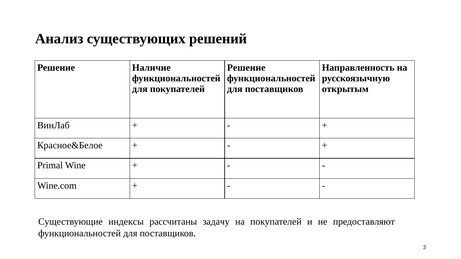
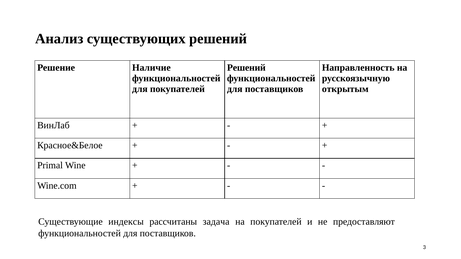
Решение: Решение -> Решений (246, 68)
задачу: задачу -> задача (216, 222)
